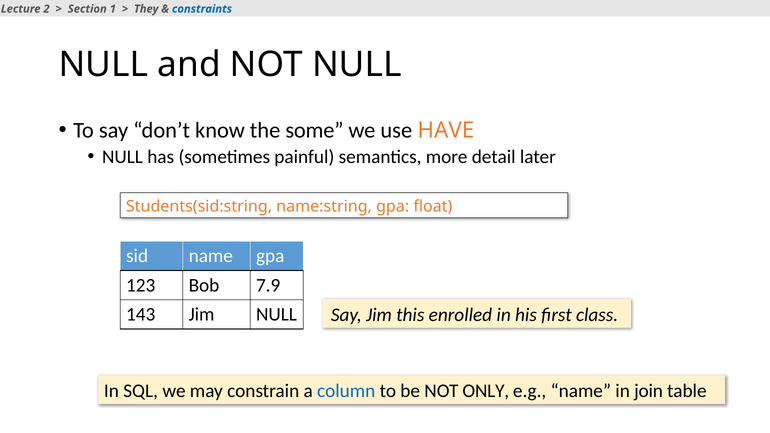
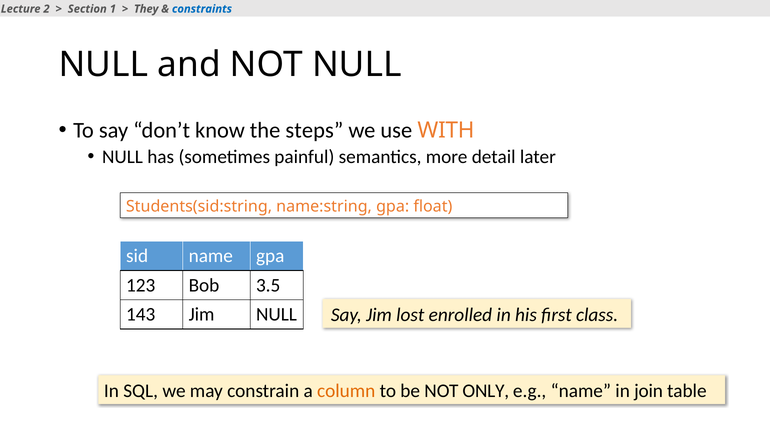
some: some -> steps (314, 130)
HAVE: HAVE -> WITH (446, 130)
7.9: 7.9 -> 3.5 (268, 285)
this: this -> lost (410, 315)
column colour: blue -> orange (346, 391)
